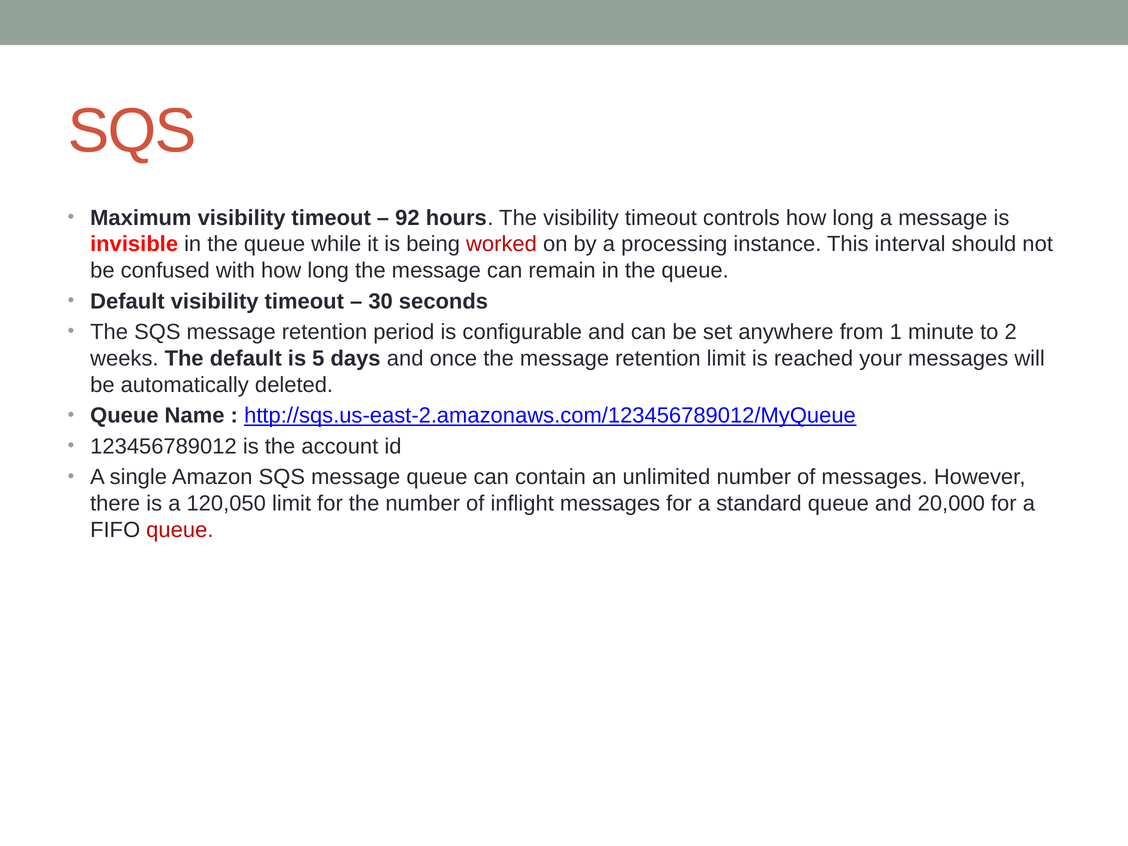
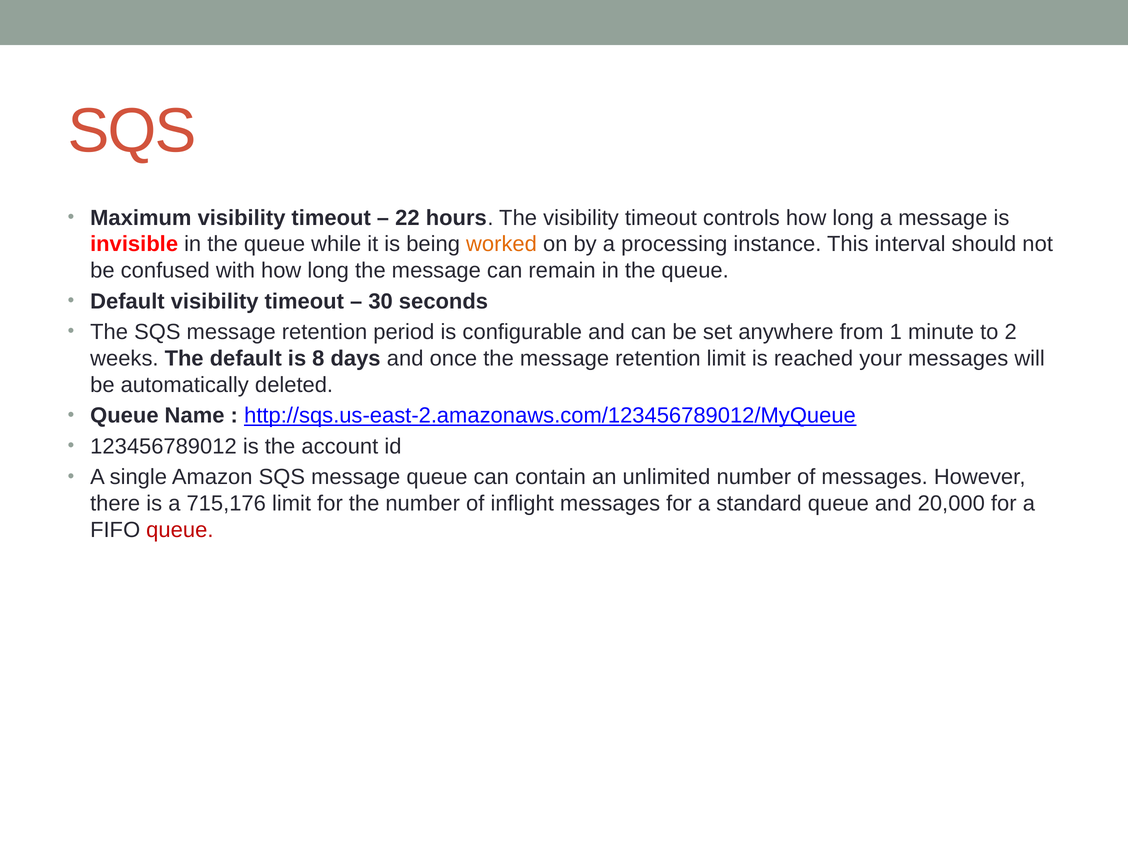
92: 92 -> 22 (407, 218)
worked colour: red -> orange (502, 244)
5: 5 -> 8 (318, 358)
120,050: 120,050 -> 715,176 (226, 504)
